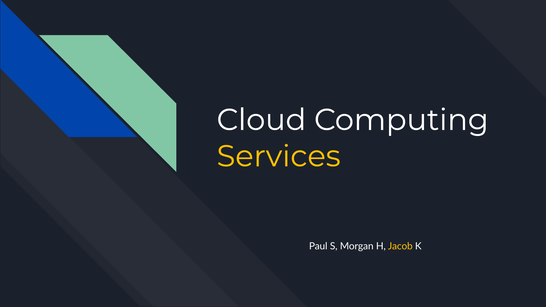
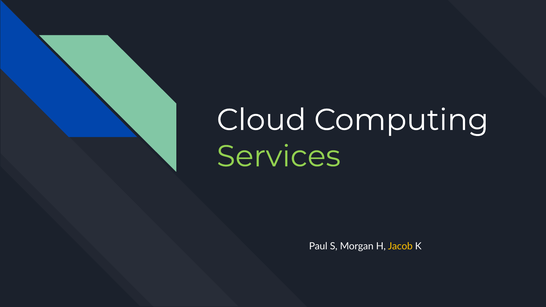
Services colour: yellow -> light green (279, 156)
